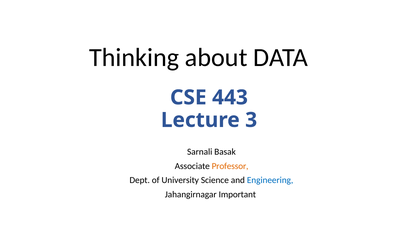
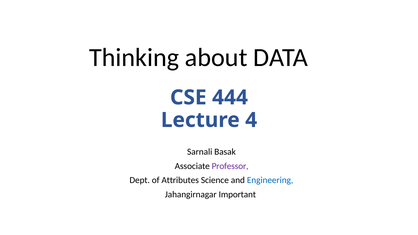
443: 443 -> 444 (230, 98)
3: 3 -> 4 (251, 120)
Professor colour: orange -> purple (230, 166)
University: University -> Attributes (180, 180)
